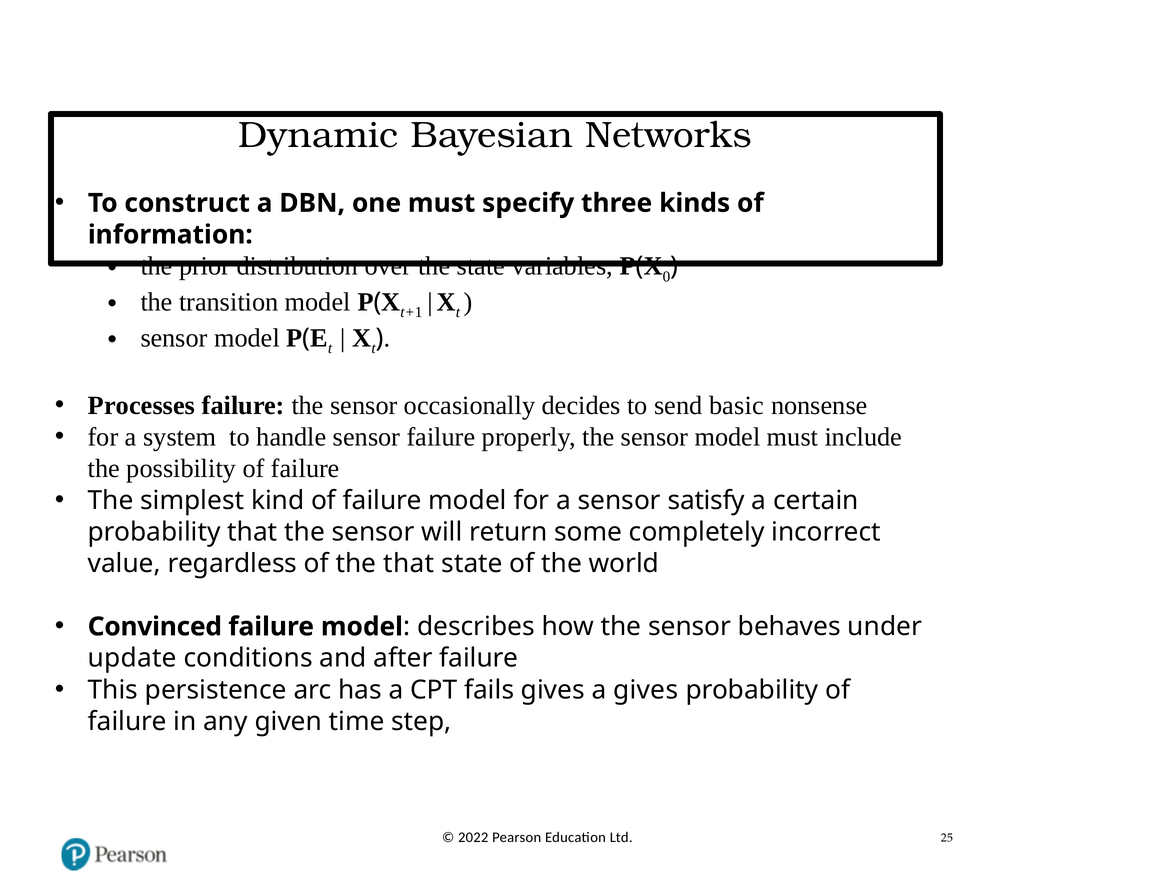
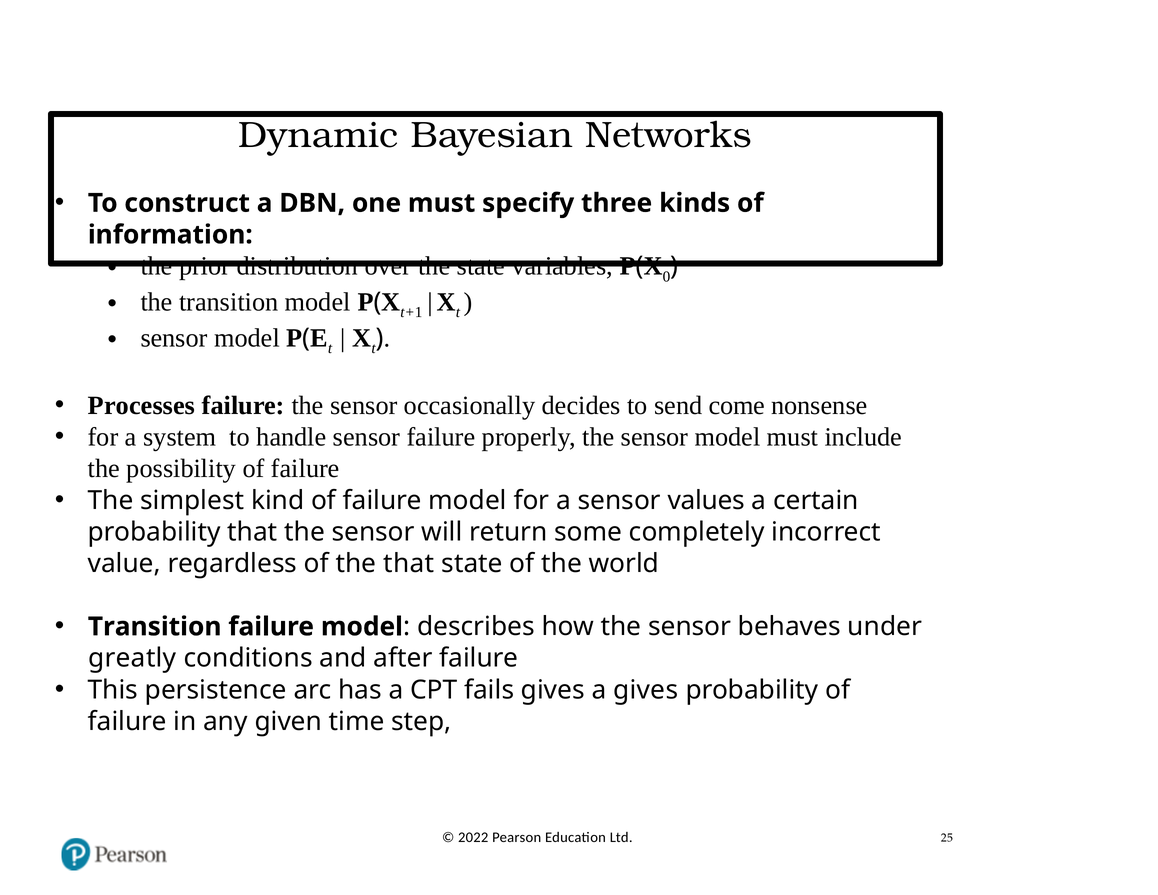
basic: basic -> come (737, 405)
satisfy: satisfy -> values (706, 500)
Convinced: Convinced -> Transition (155, 627)
update: update -> greatly (132, 658)
